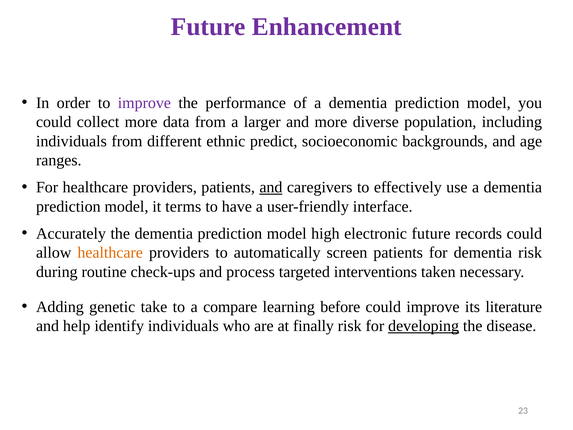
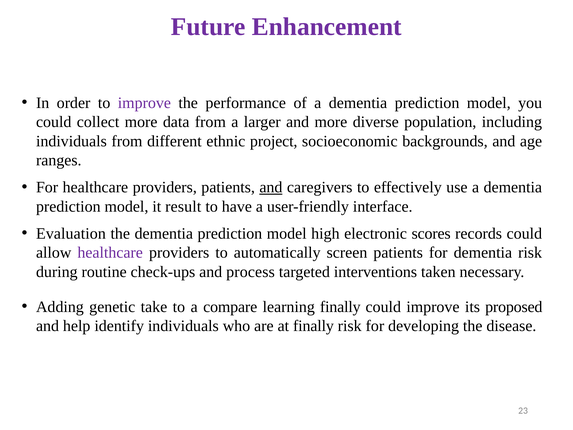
predict: predict -> project (274, 141)
terms: terms -> result (183, 206)
Accurately: Accurately -> Evaluation (71, 233)
electronic future: future -> scores (431, 233)
healthcare colour: orange -> purple (110, 253)
learning before: before -> finally (340, 307)
literature: literature -> proposed (514, 307)
developing underline: present -> none (424, 326)
